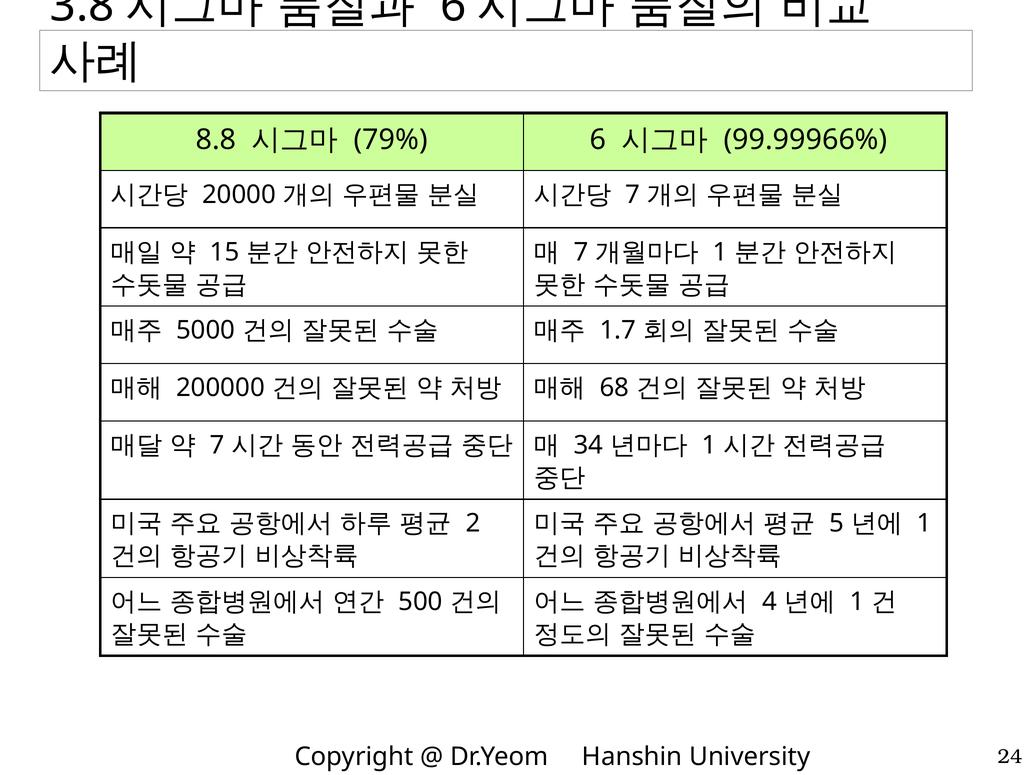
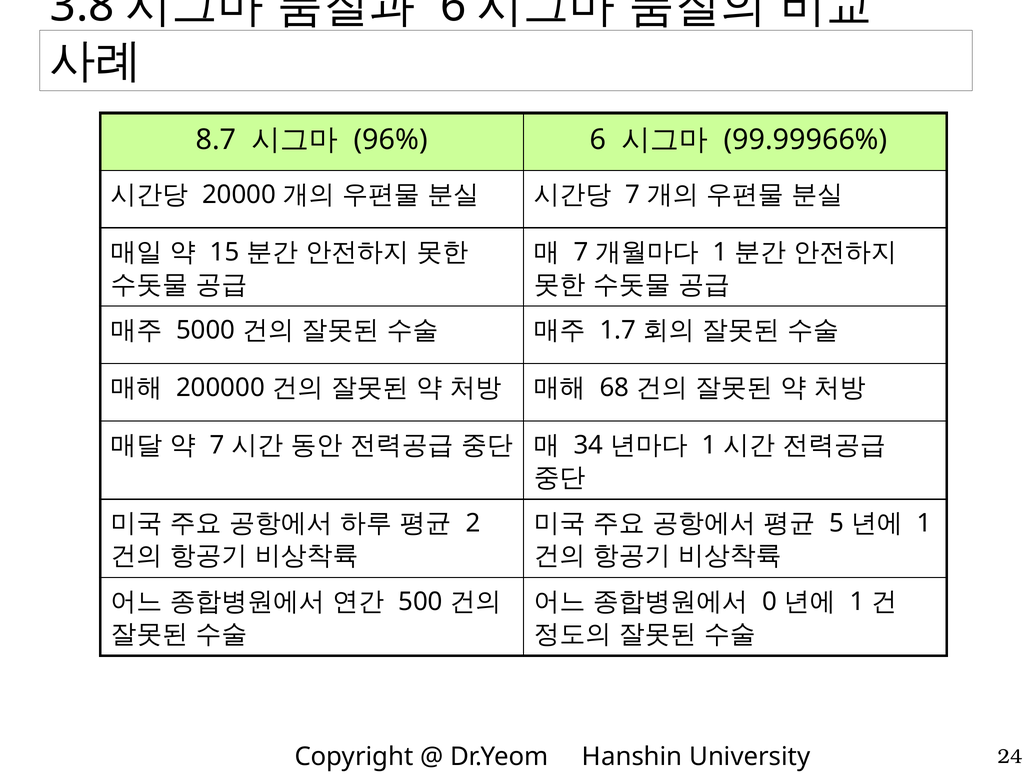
8.8: 8.8 -> 8.7 (216, 139)
79%: 79% -> 96% (391, 139)
4: 4 -> 0 (770, 601)
